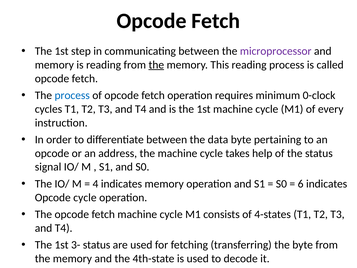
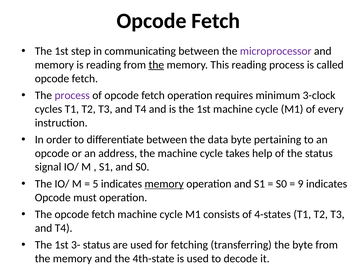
process colour: blue -> purple (72, 95)
0-clock: 0-clock -> 3-clock (319, 95)
4: 4 -> 5 (95, 184)
memory underline: none -> present (164, 184)
6: 6 -> 9 (301, 184)
Opcode cycle: cycle -> must (85, 197)
